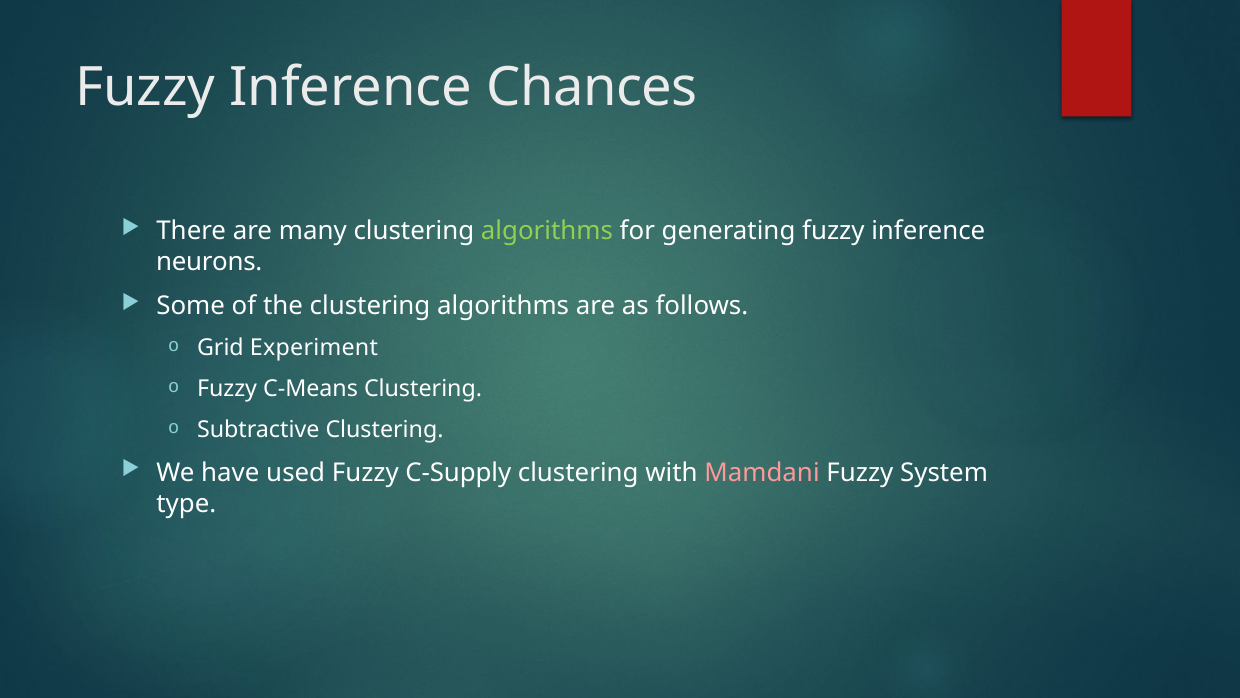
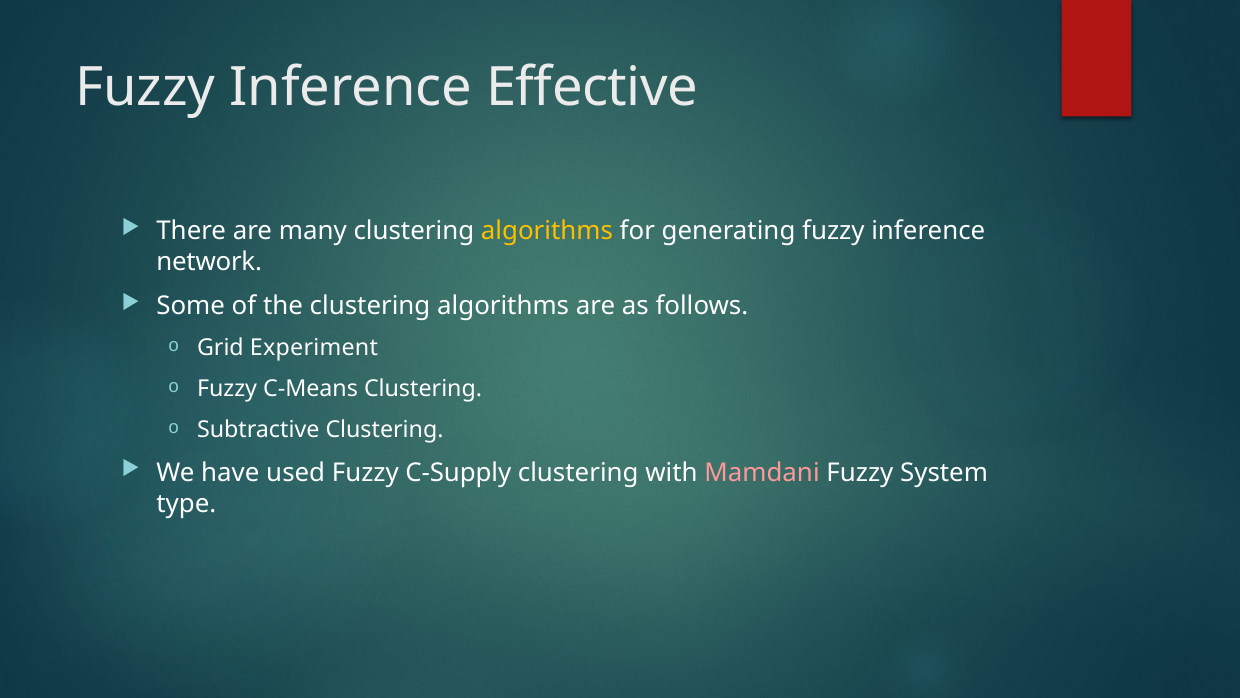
Chances: Chances -> Effective (592, 87)
algorithms colour: light green -> yellow (547, 231)
neurons: neurons -> network (209, 262)
